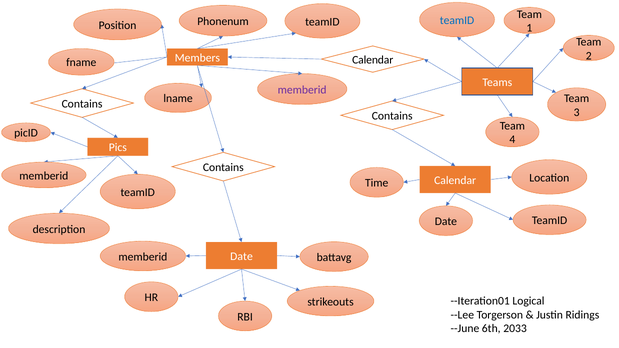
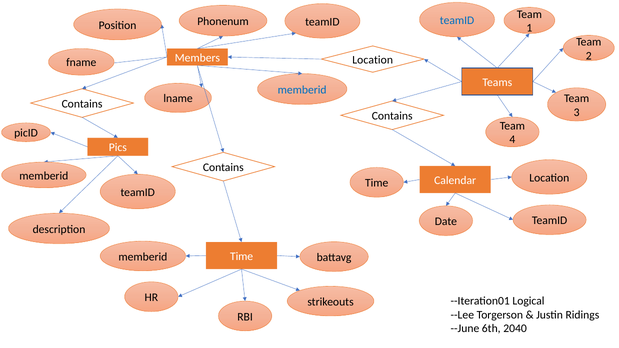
Calendar: Calendar -> Location (373, 60)
memberid colour: purple -> blue (302, 90)
Date: Date -> Time (242, 257)
2033: 2033 -> 2040 (515, 329)
